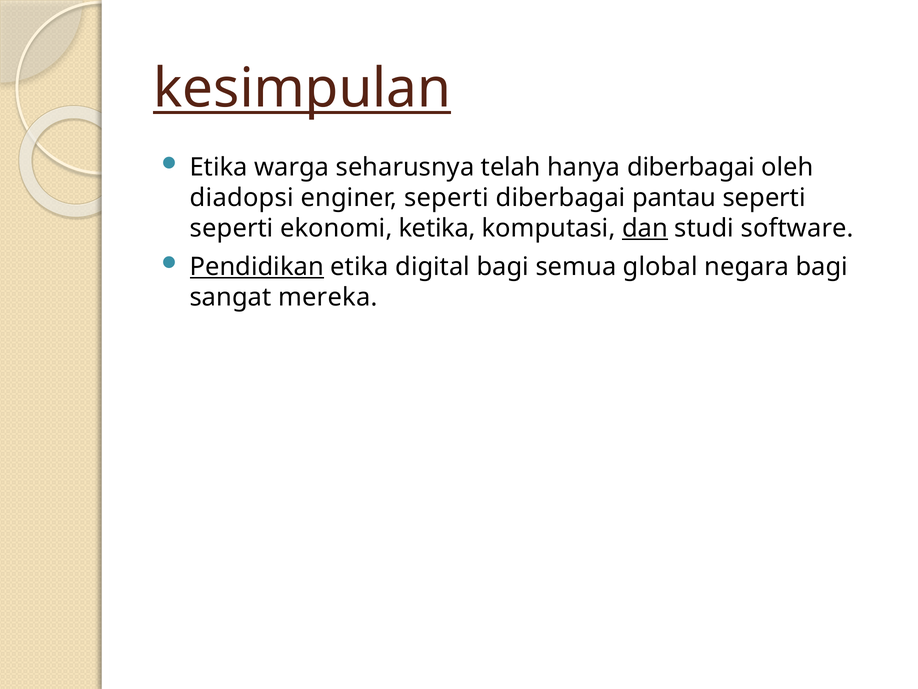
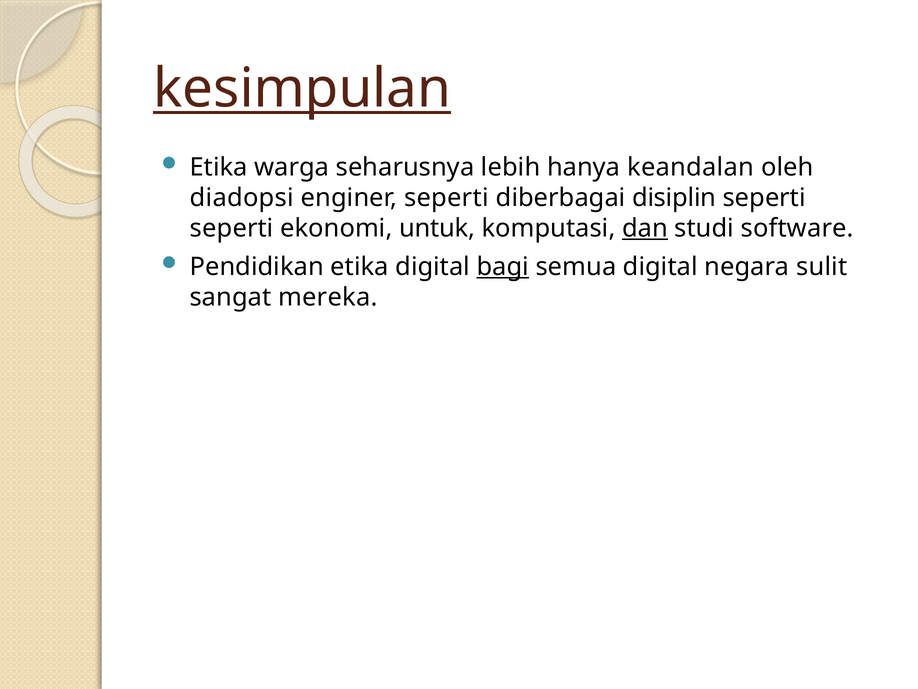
telah: telah -> lebih (511, 167)
hanya diberbagai: diberbagai -> keandalan (691, 167)
pantau: pantau -> disiplin (674, 198)
ketika: ketika -> untuk (437, 228)
Pendidikan underline: present -> none (257, 267)
bagi underline: none -> present (503, 267)
semua global: global -> digital (660, 267)
negara bagi: bagi -> sulit (822, 267)
